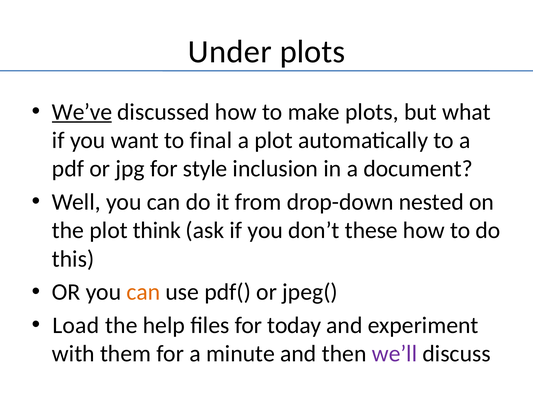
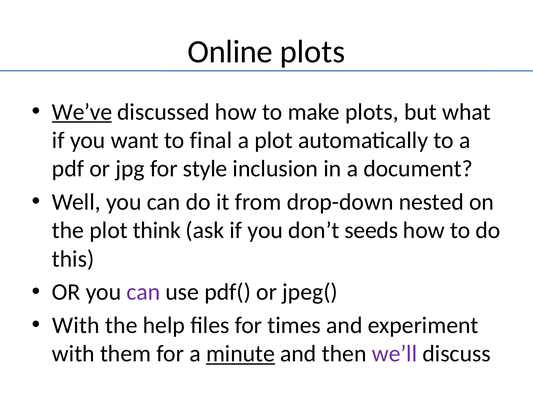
Under: Under -> Online (230, 52)
these: these -> seeds (371, 230)
can colour: orange -> purple (143, 292)
Load: Load -> With (76, 325)
today: today -> times (294, 325)
minute underline: none -> present (240, 354)
